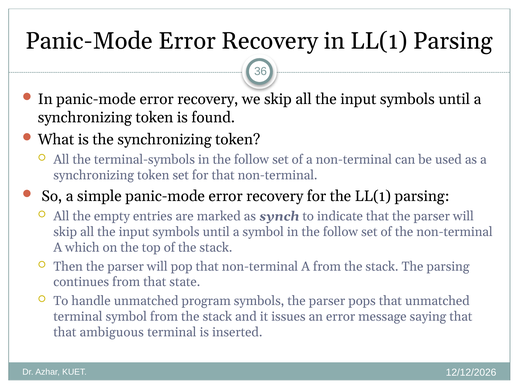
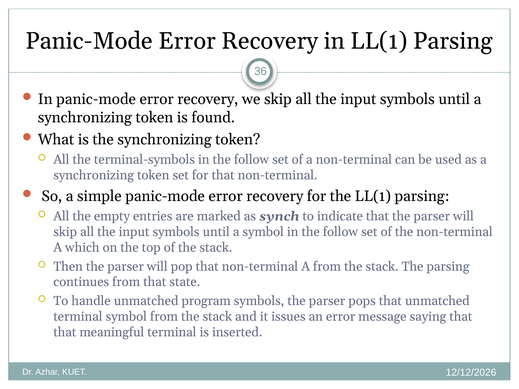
ambiguous: ambiguous -> meaningful (112, 332)
